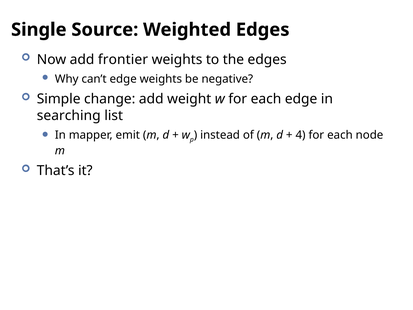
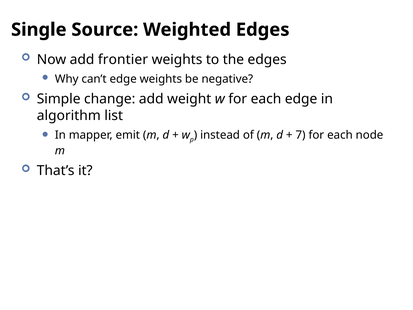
searching: searching -> algorithm (69, 115)
4: 4 -> 7 (301, 135)
